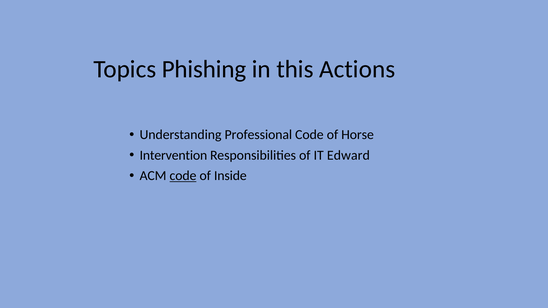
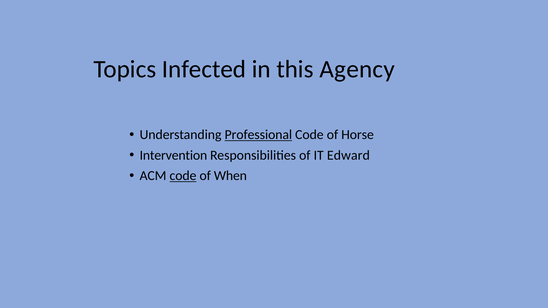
Phishing: Phishing -> Infected (204, 69)
Actions: Actions -> Agency (357, 69)
Professional underline: none -> present (258, 135)
Inside: Inside -> When (230, 176)
